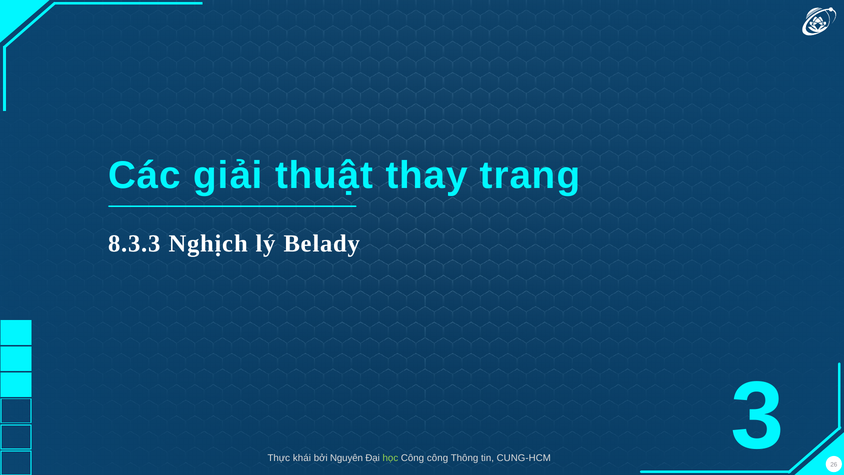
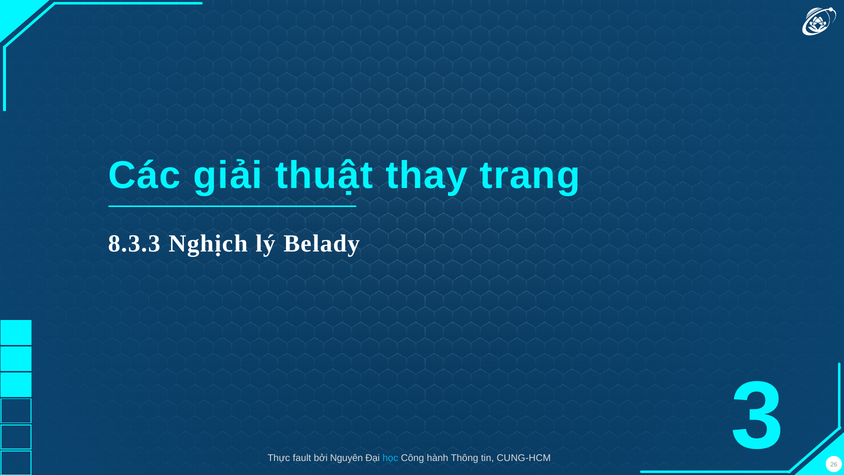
khái: khái -> fault (302, 458)
học colour: light green -> light blue (390, 458)
Công công: công -> hành (438, 458)
